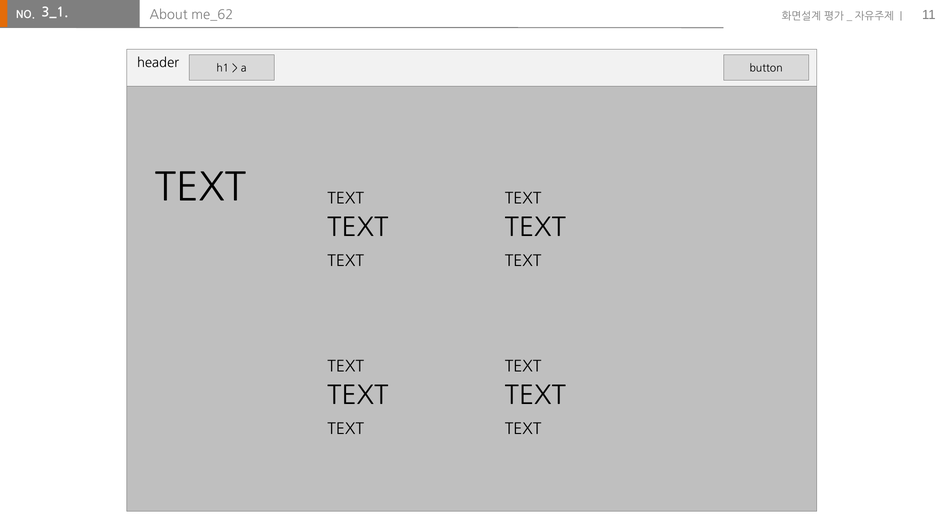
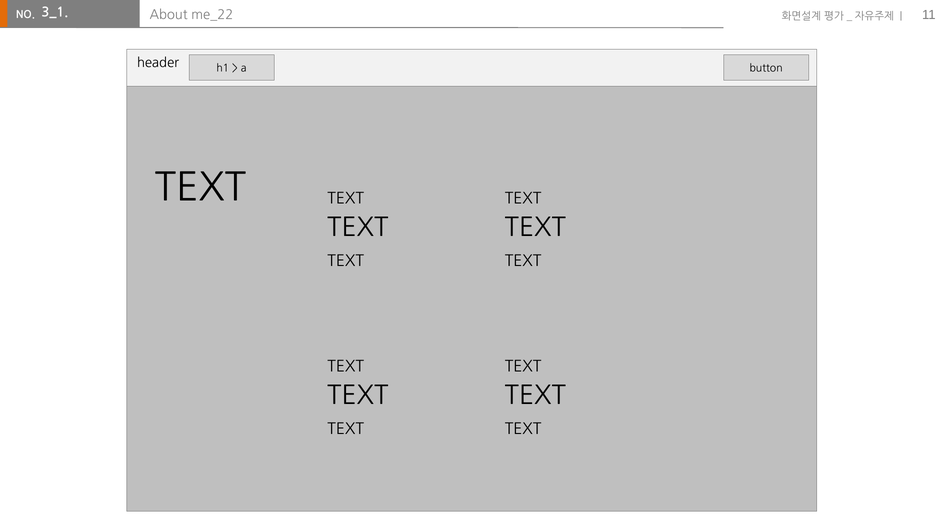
me_62: me_62 -> me_22 (212, 15)
